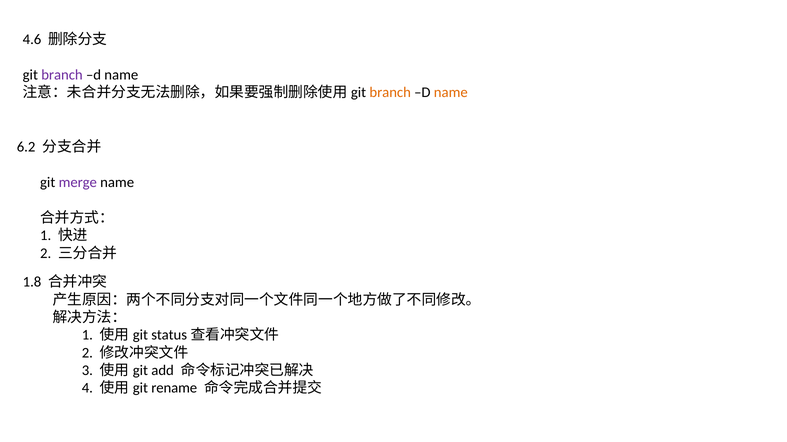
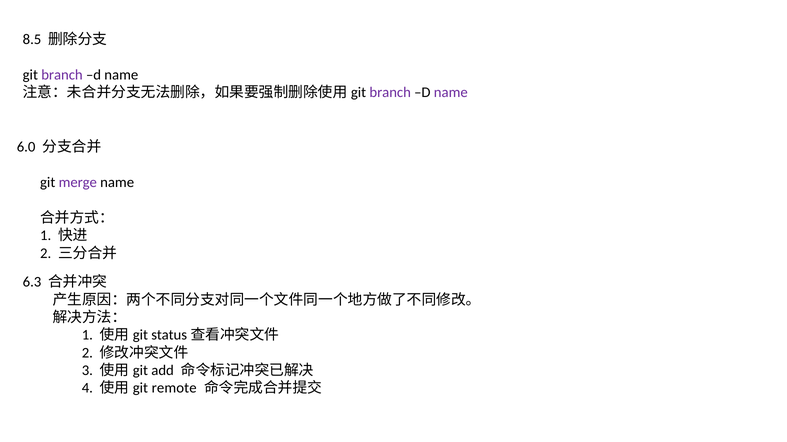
4.6: 4.6 -> 8.5 (32, 40)
branch colour: orange -> purple (390, 93)
name colour: orange -> purple (451, 93)
6.2: 6.2 -> 6.0 (26, 147)
1.8: 1.8 -> 6.3 (32, 282)
rename: rename -> remote (174, 389)
